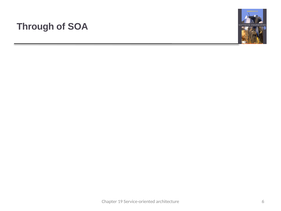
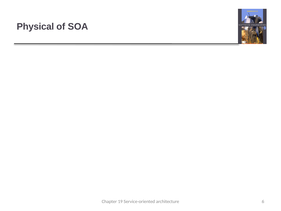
Through: Through -> Physical (35, 27)
